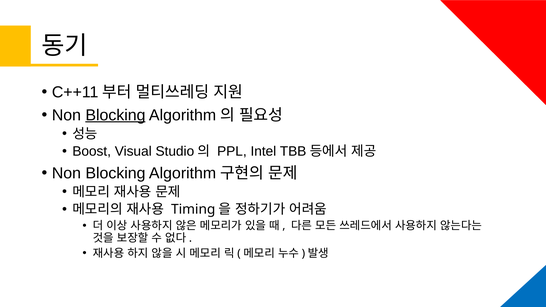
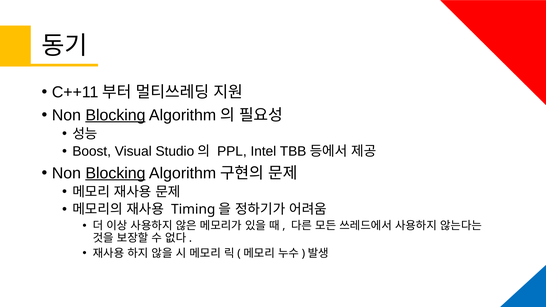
Blocking underline: none -> present (115, 173)
